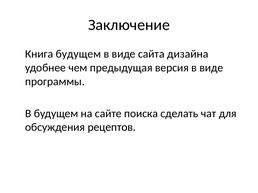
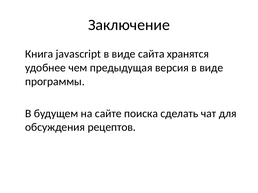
Книга будущем: будущем -> javascript (78, 54)
дизайна: дизайна -> хранятся (188, 54)
